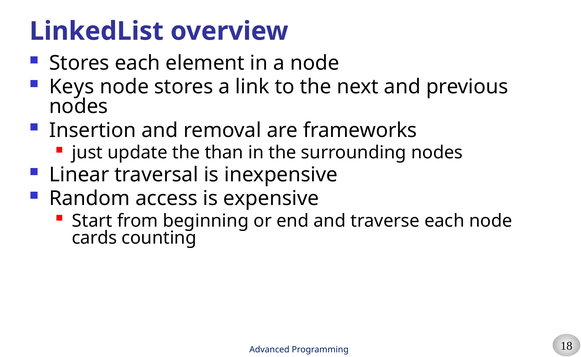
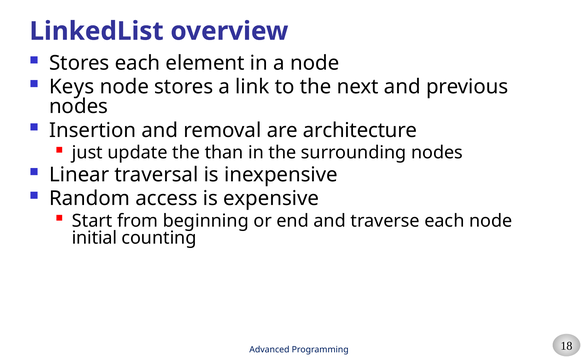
frameworks: frameworks -> architecture (360, 130)
cards: cards -> initial (94, 238)
